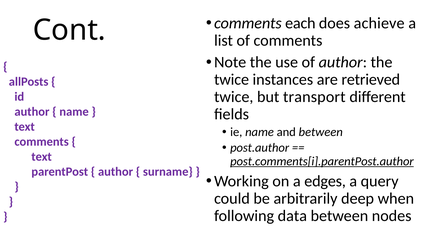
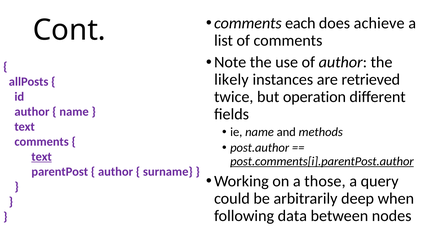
twice: twice -> likely (231, 80)
transport: transport -> operation (314, 97)
and between: between -> methods (321, 132)
text underline: none -> present (42, 157)
edges: edges -> those (325, 181)
